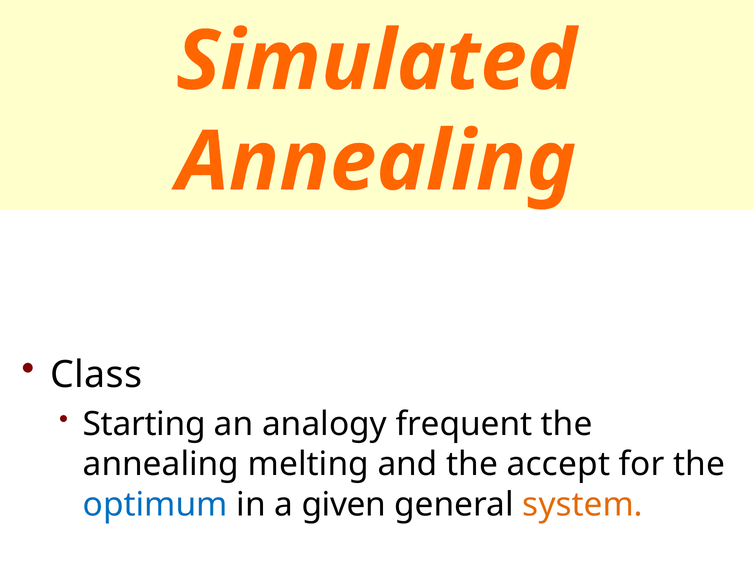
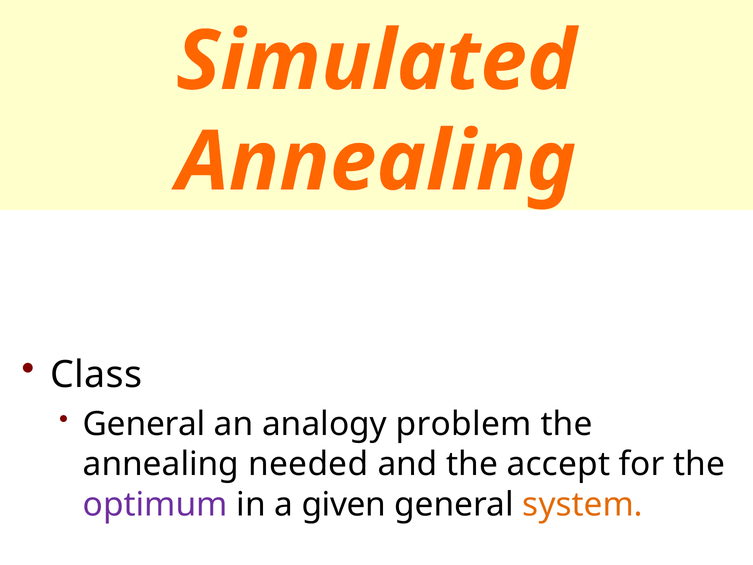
Starting: Starting -> General (144, 424)
frequent: frequent -> problem (464, 424)
melting: melting -> needed (308, 464)
optimum colour: blue -> purple (155, 504)
